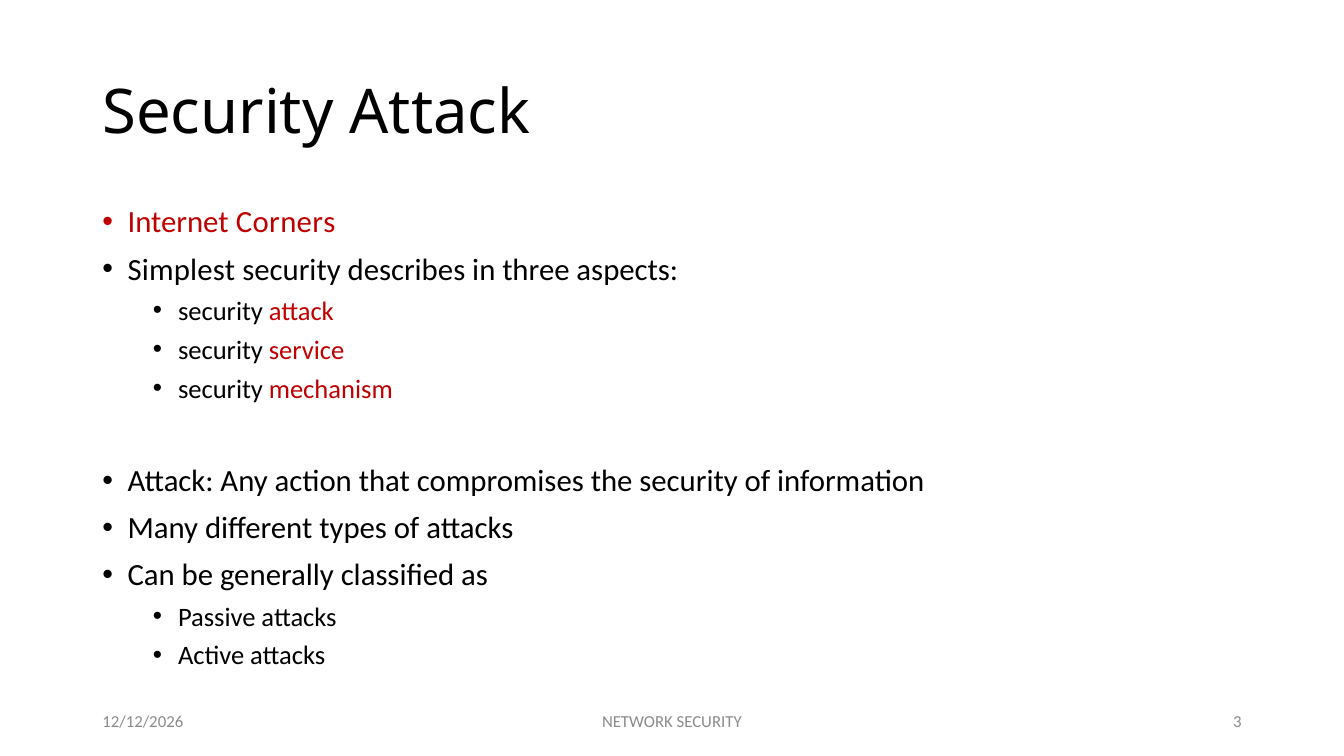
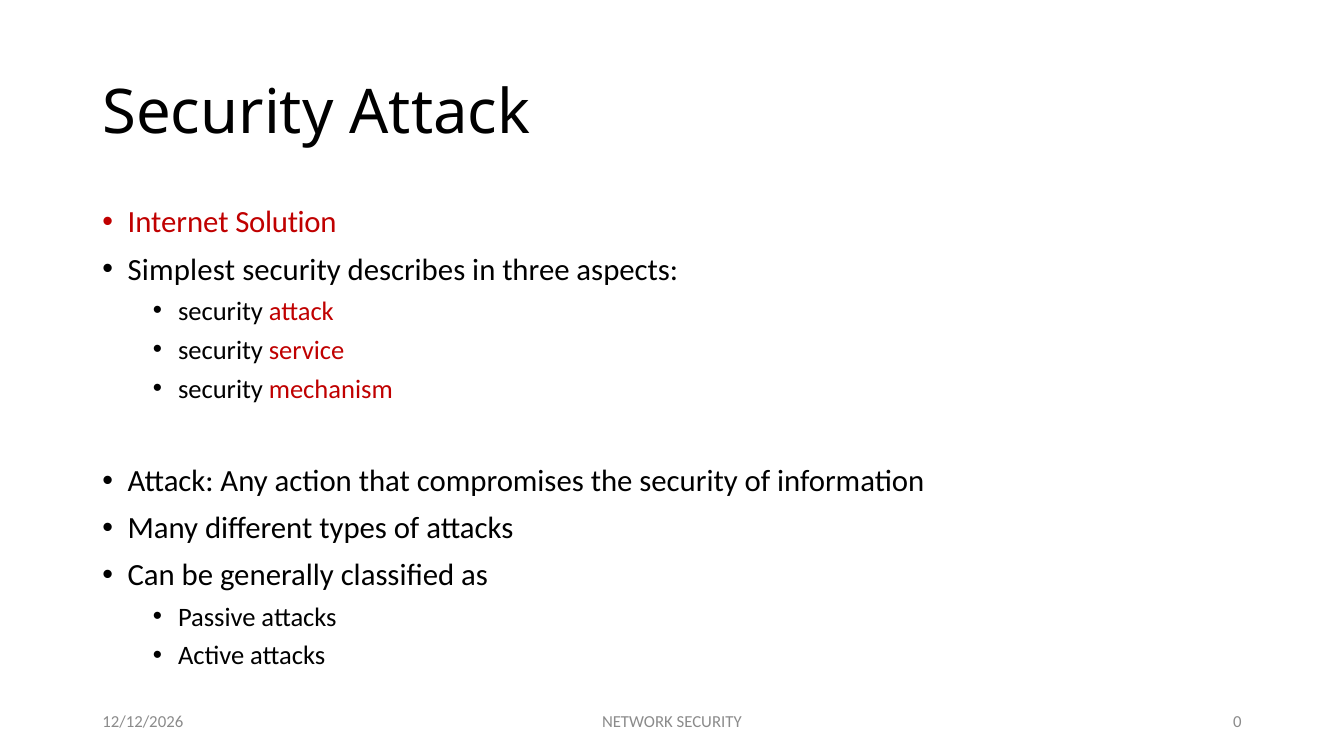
Corners: Corners -> Solution (286, 223)
3: 3 -> 0 (1237, 722)
